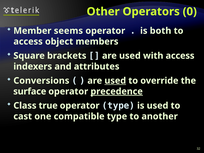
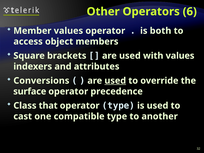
0: 0 -> 6 (190, 12)
Member seems: seems -> values (68, 31)
with access: access -> values (180, 56)
precedence underline: present -> none (117, 91)
true: true -> that (48, 106)
